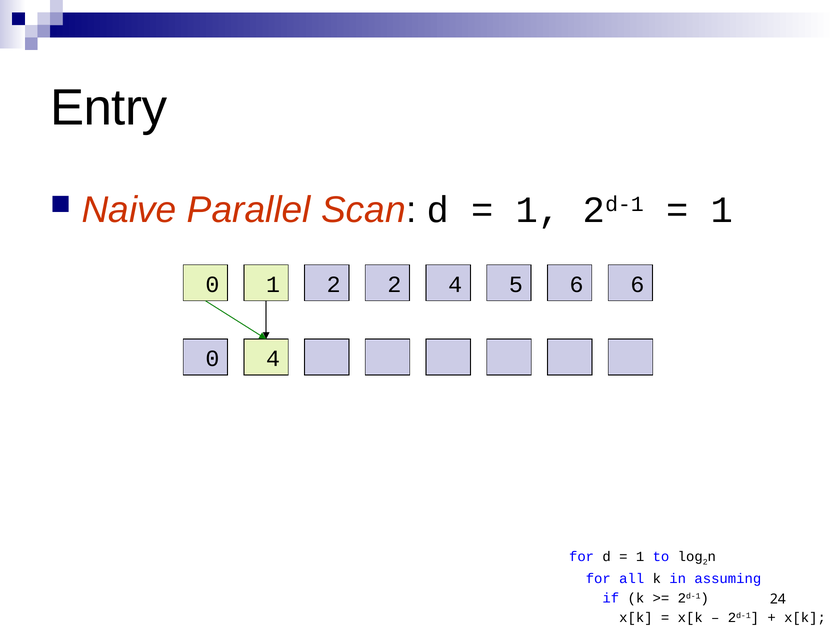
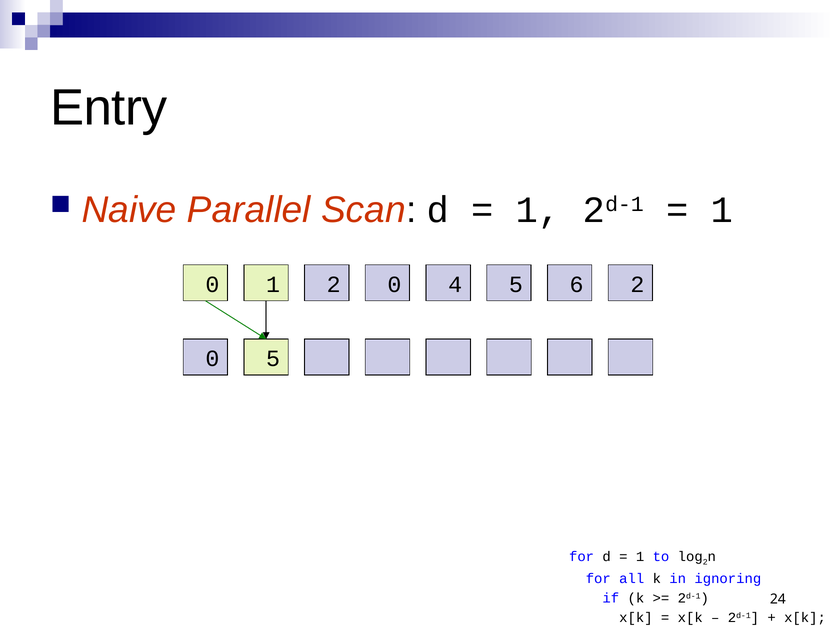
2: 2 -> 0 (394, 284)
6 6: 6 -> 2 (637, 284)
0 4: 4 -> 5 (273, 359)
assuming: assuming -> ignoring (728, 579)
